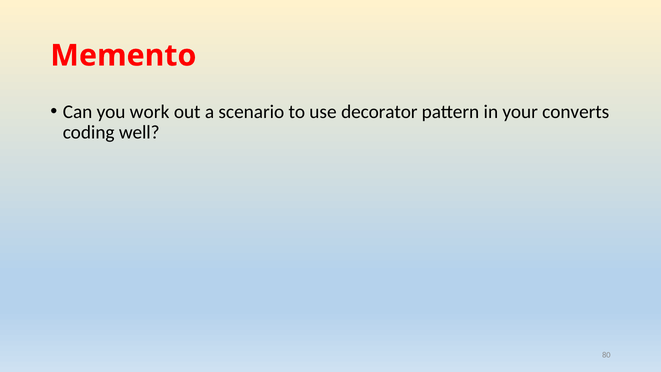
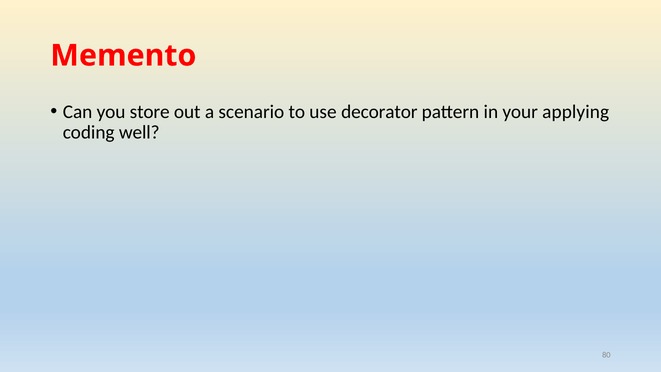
work: work -> store (150, 112)
converts: converts -> applying (576, 112)
